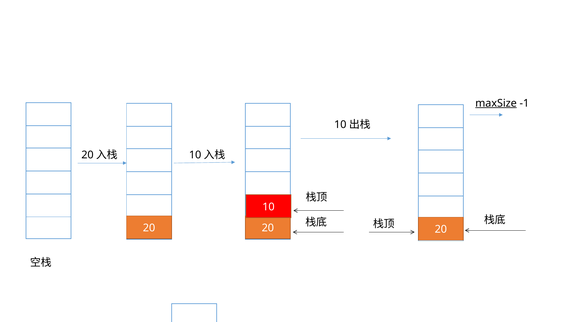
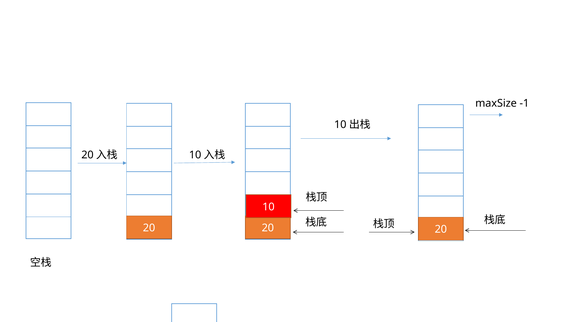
maxSize underline: present -> none (496, 103)
